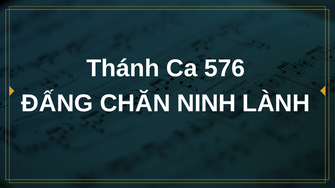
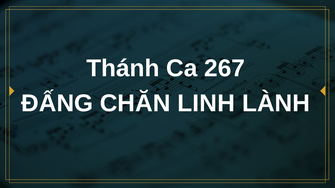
576: 576 -> 267 (225, 68)
NINH: NINH -> LINH (206, 104)
